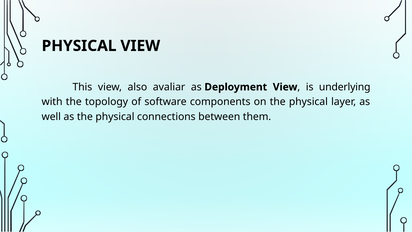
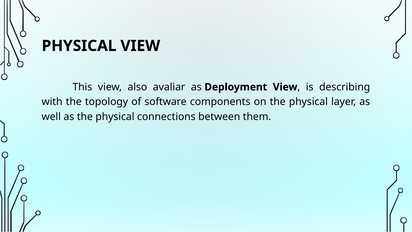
underlying: underlying -> describing (345, 87)
